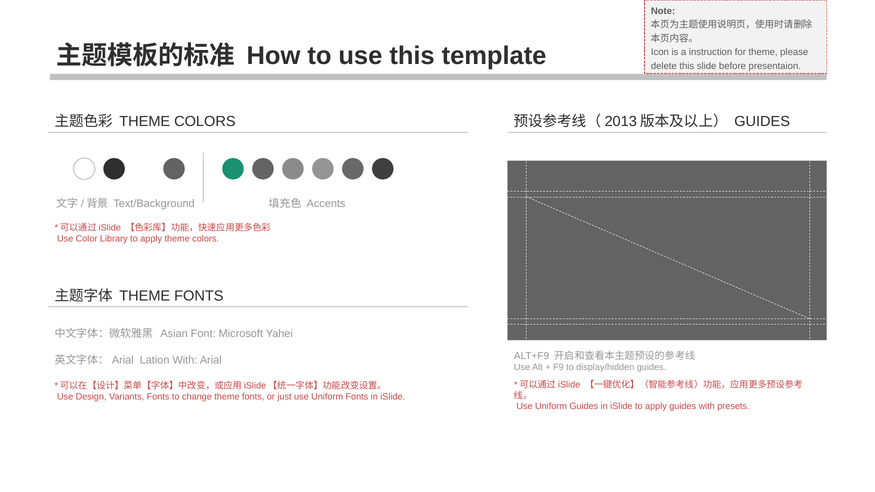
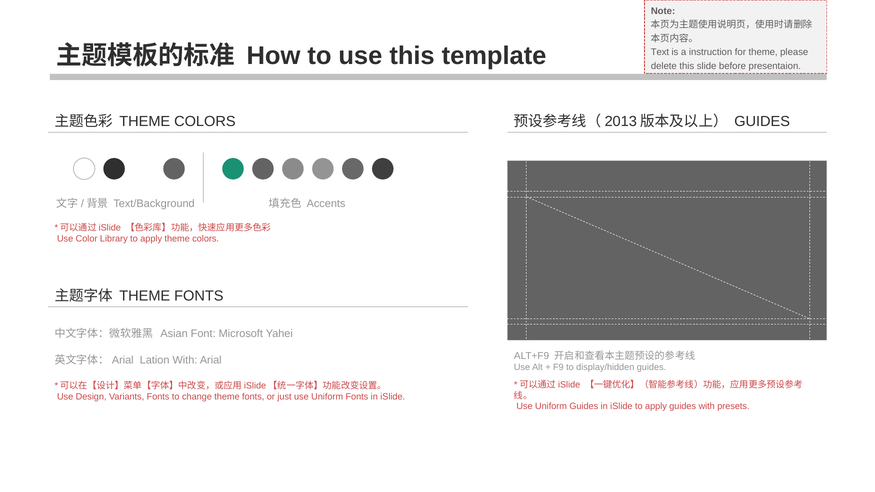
Icon: Icon -> Text (660, 52)
